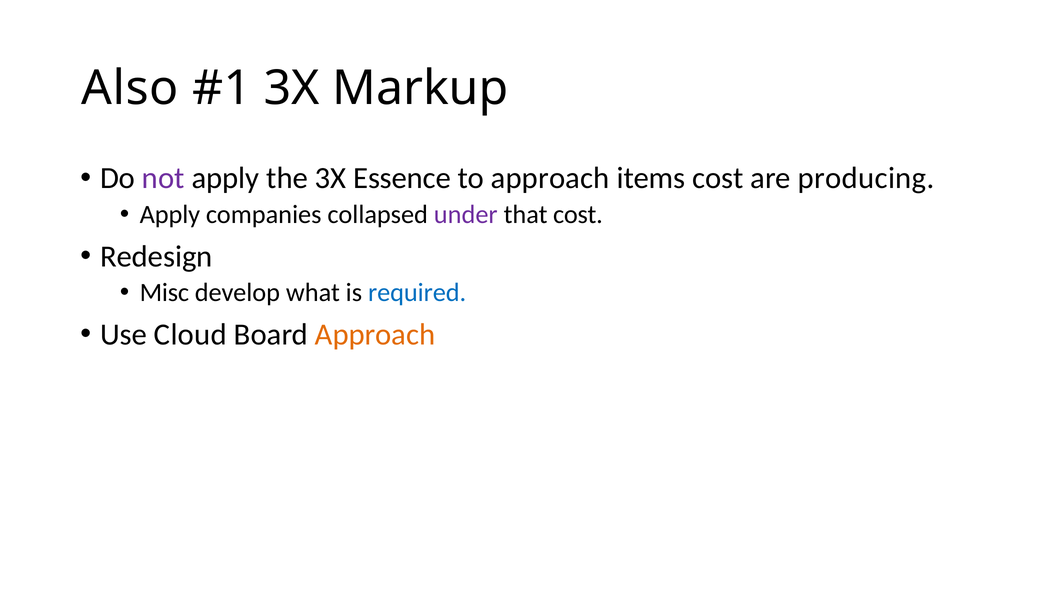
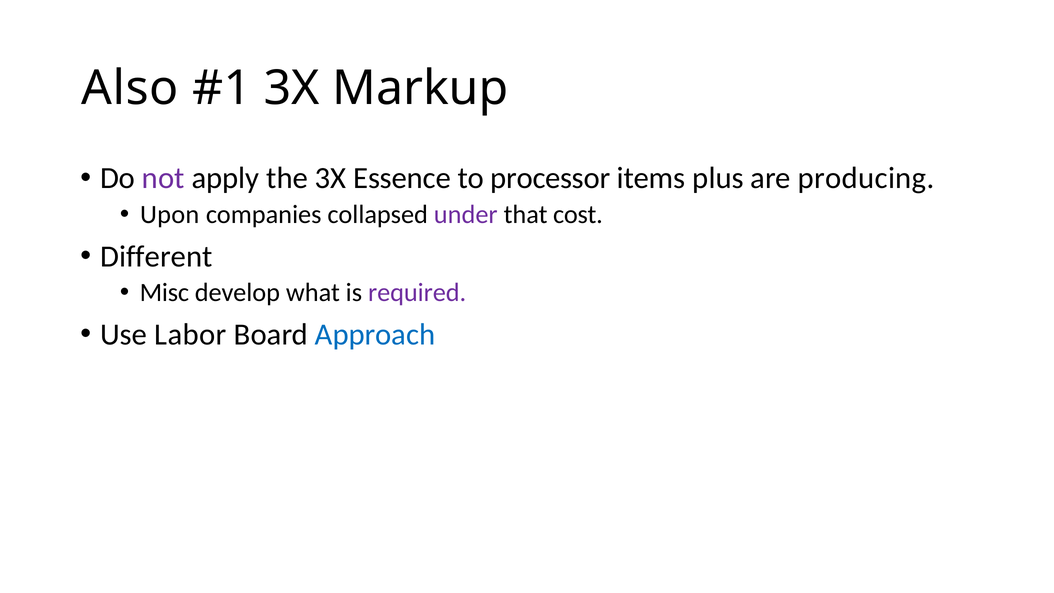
to approach: approach -> processor (550, 178)
items cost: cost -> plus (718, 178)
Apply: Apply -> Upon (170, 215)
Redesign: Redesign -> Different (156, 256)
required colour: blue -> purple (417, 293)
Cloud: Cloud -> Labor (190, 334)
Approach colour: orange -> blue (375, 334)
